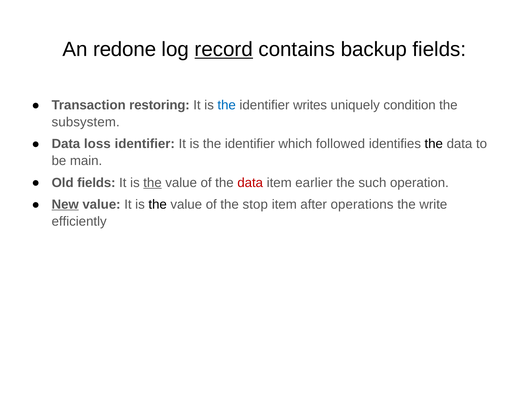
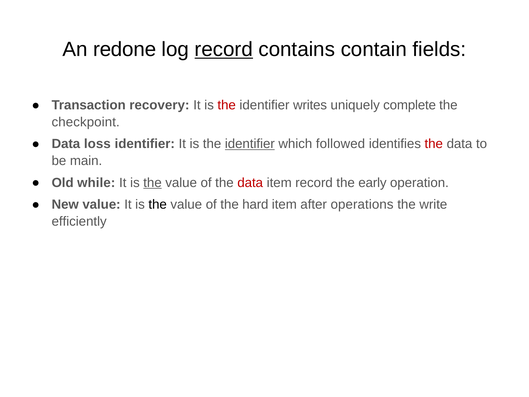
backup: backup -> contain (374, 49)
restoring: restoring -> recovery (159, 105)
the colour: blue -> red (227, 105)
condition: condition -> complete (410, 105)
subsystem: subsystem -> checkpoint (86, 122)
identifier underline: none -> present (250, 144)
the colour: black -> red (434, 144)
Old fields: fields -> while (96, 183)
item earlier: earlier -> record (314, 183)
such: such -> early (372, 183)
New underline: present -> none (65, 204)
stop: stop -> hard (255, 204)
